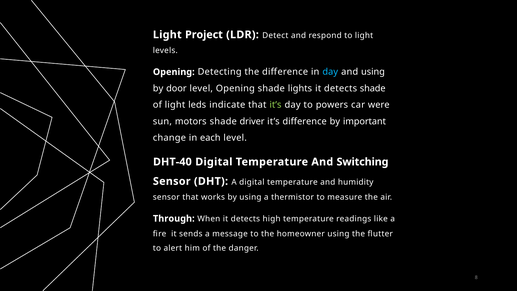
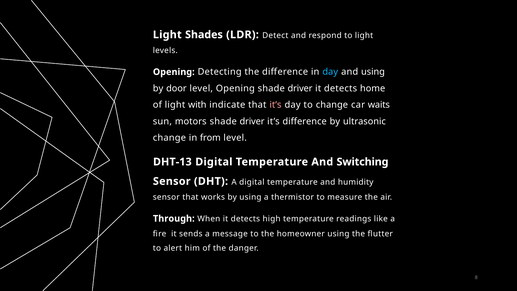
Project: Project -> Shades (204, 35)
Opening shade lights: lights -> driver (300, 88)
detects shade: shade -> home (373, 88)
leds: leds -> with (197, 105)
it’s colour: light green -> pink (275, 105)
to powers: powers -> change (332, 105)
were: were -> waits (379, 105)
important: important -> ultrasonic (364, 121)
each: each -> from (210, 138)
DHT-40: DHT-40 -> DHT-13 (172, 162)
